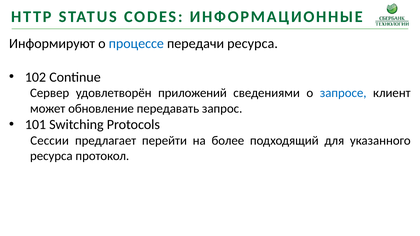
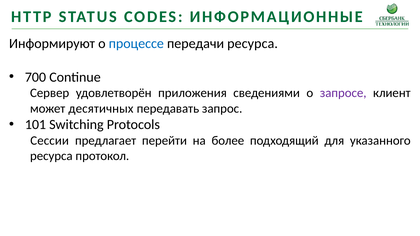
102: 102 -> 700 (35, 77)
приложений: приложений -> приложения (192, 93)
запросе colour: blue -> purple (343, 93)
обновление: обновление -> десятичных (101, 109)
